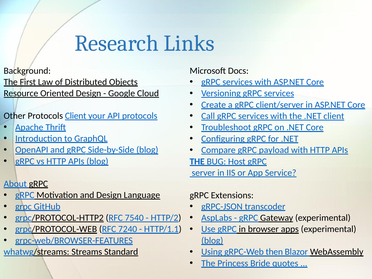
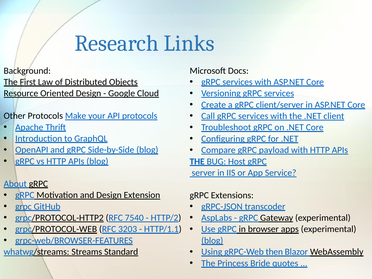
Protocols Client: Client -> Make (76, 116)
Language: Language -> Extension (142, 195)
7240: 7240 -> 3203 (128, 229)
